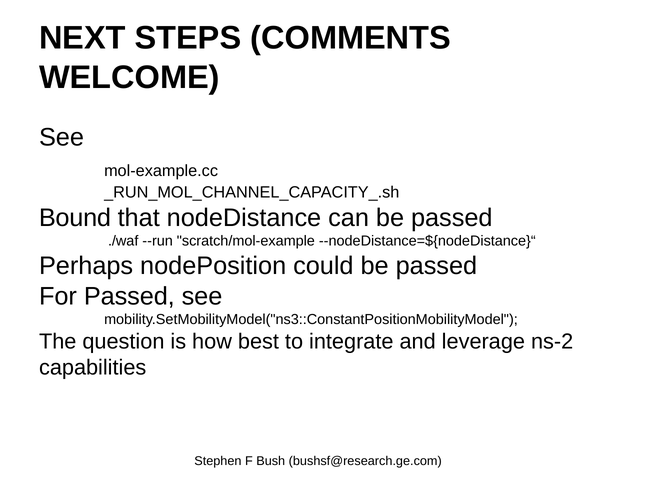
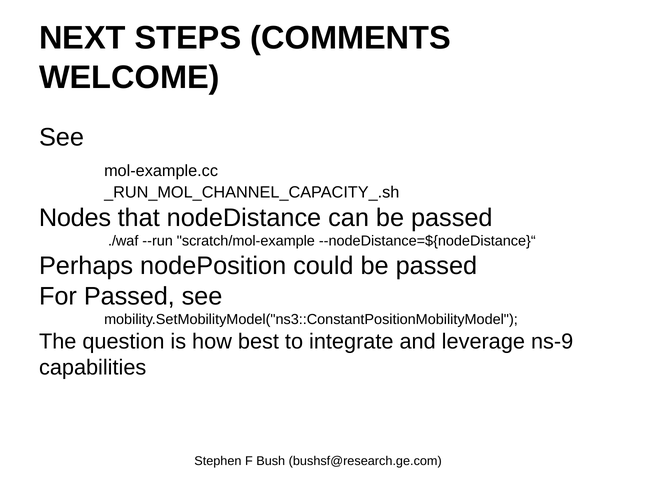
Bound: Bound -> Nodes (75, 218)
ns-2: ns-2 -> ns-9 (552, 341)
